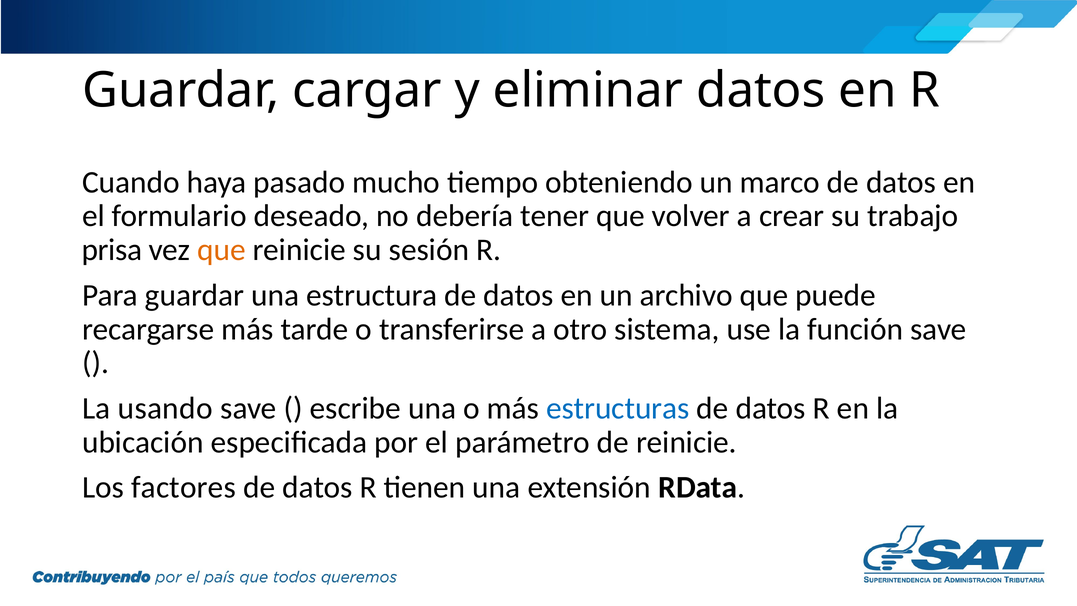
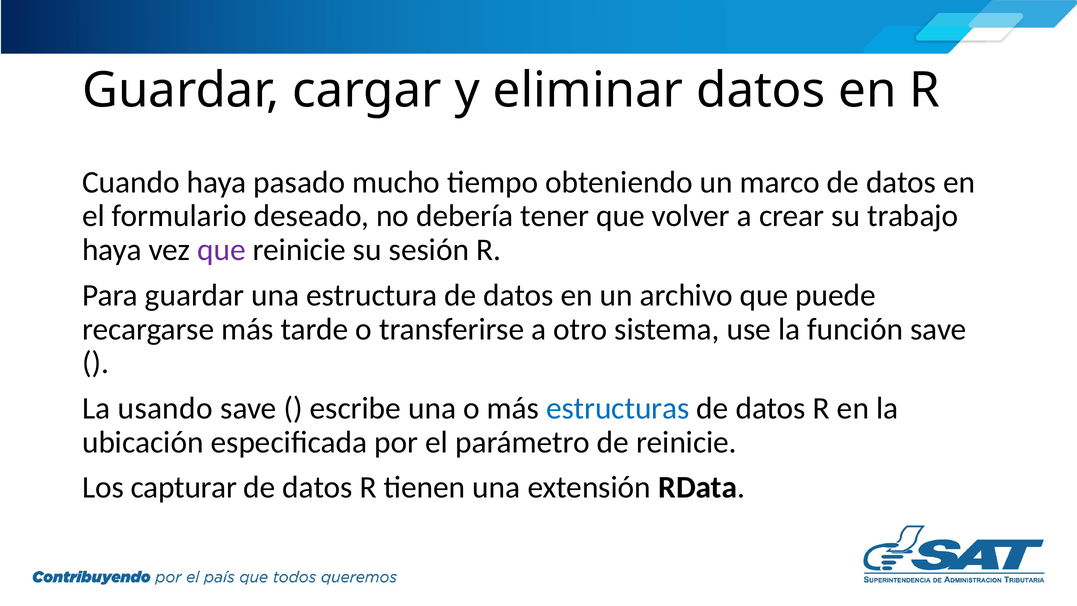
prisa: prisa -> haya (112, 250)
que colour: orange -> purple (222, 250)
factores: factores -> capturar (184, 487)
